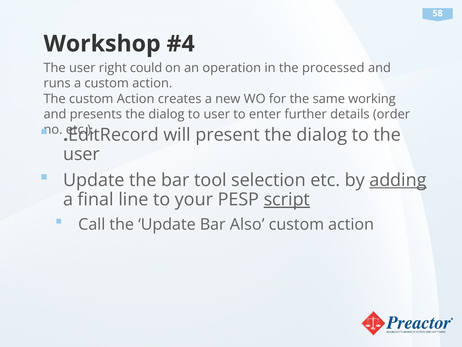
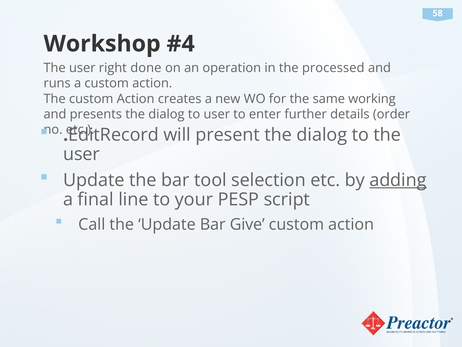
could: could -> done (146, 68)
script underline: present -> none (287, 199)
Also: Also -> Give (247, 224)
